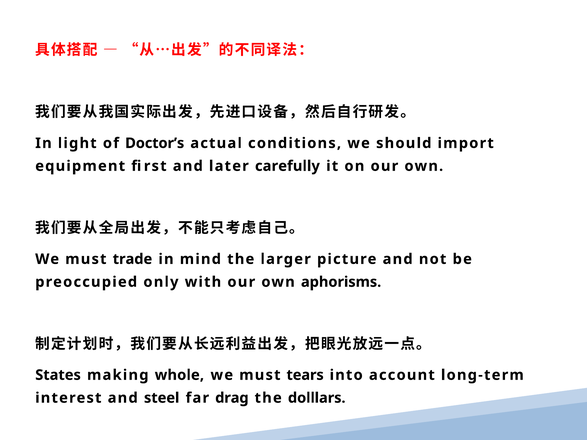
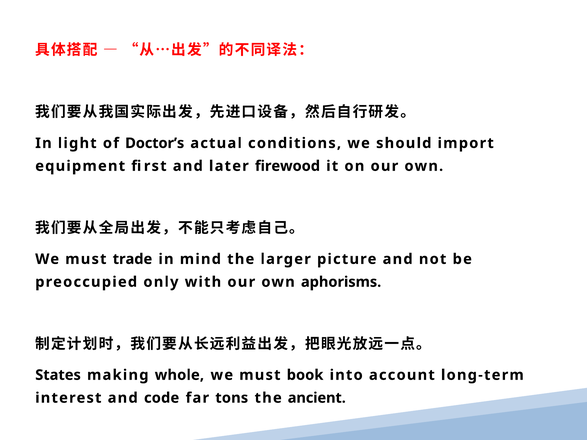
carefully: carefully -> firewood (287, 166)
tears: tears -> book (305, 375)
steel: steel -> code (162, 398)
drag: drag -> tons (232, 398)
dolllars: dolllars -> ancient (317, 398)
